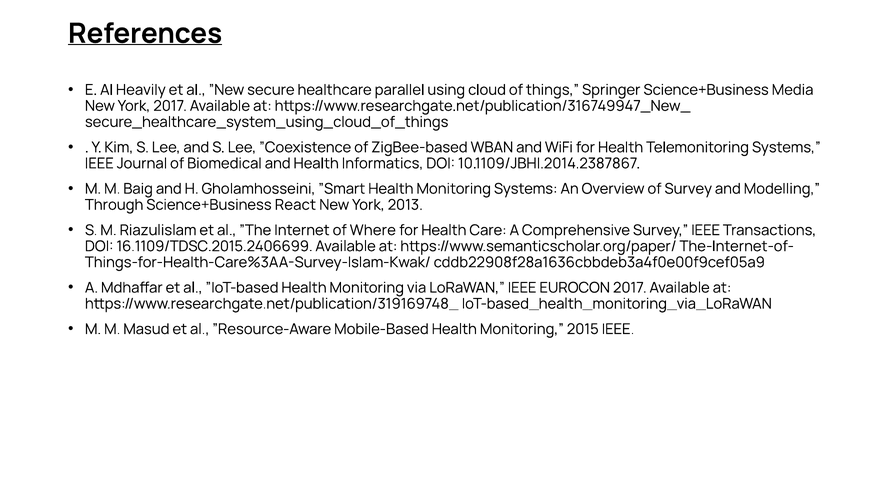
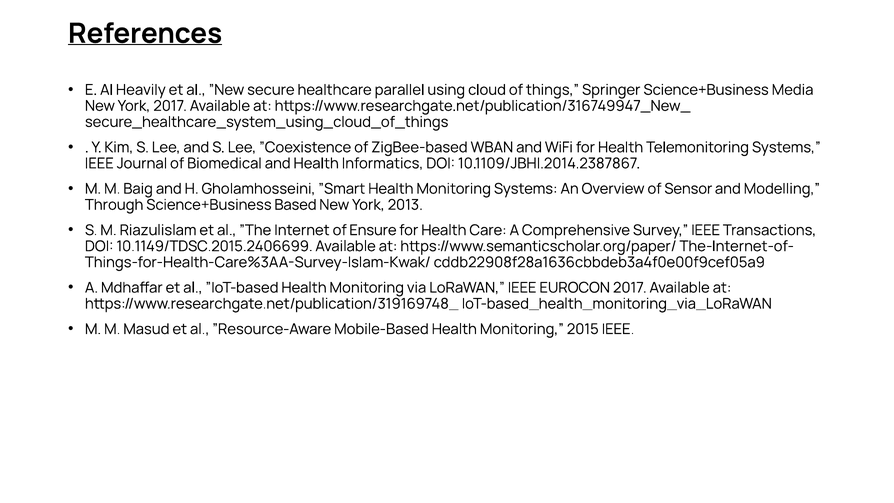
of Survey: Survey -> Sensor (688, 189)
React: React -> Based (295, 205)
Where: Where -> Ensure (373, 230)
16.1109/TDSC.2015.2406699: 16.1109/TDSC.2015.2406699 -> 10.1149/TDSC.2015.2406699 (214, 246)
